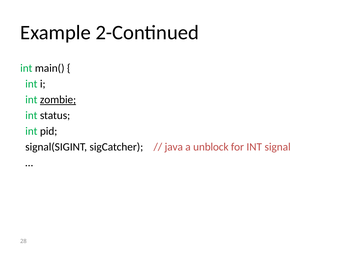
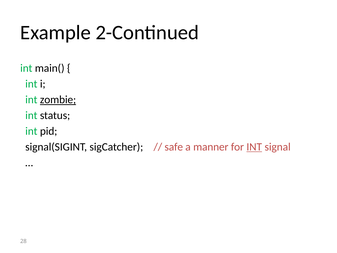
java: java -> safe (174, 147)
unblock: unblock -> manner (211, 147)
INT underline: none -> present (254, 147)
